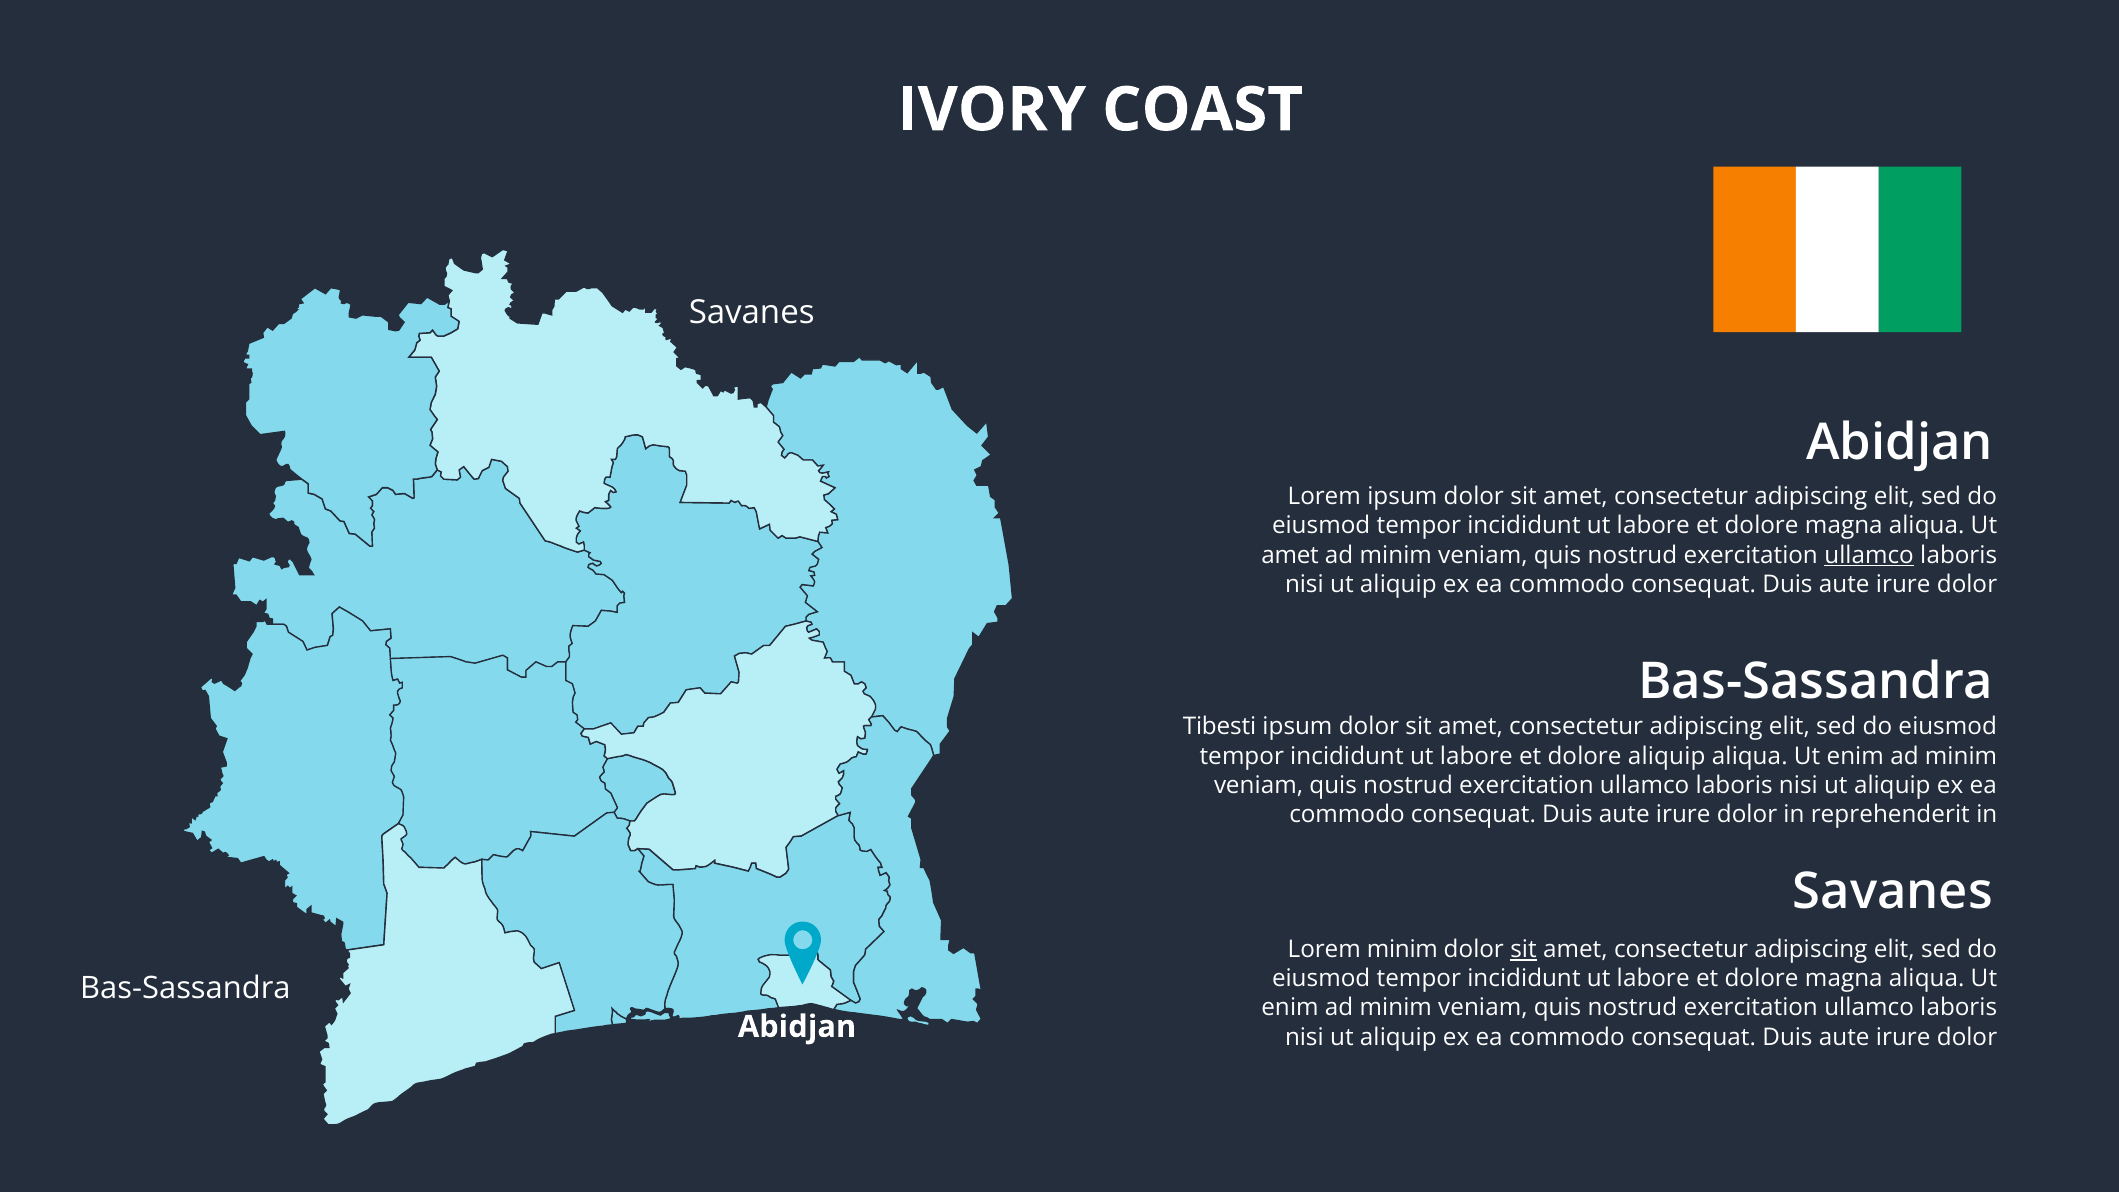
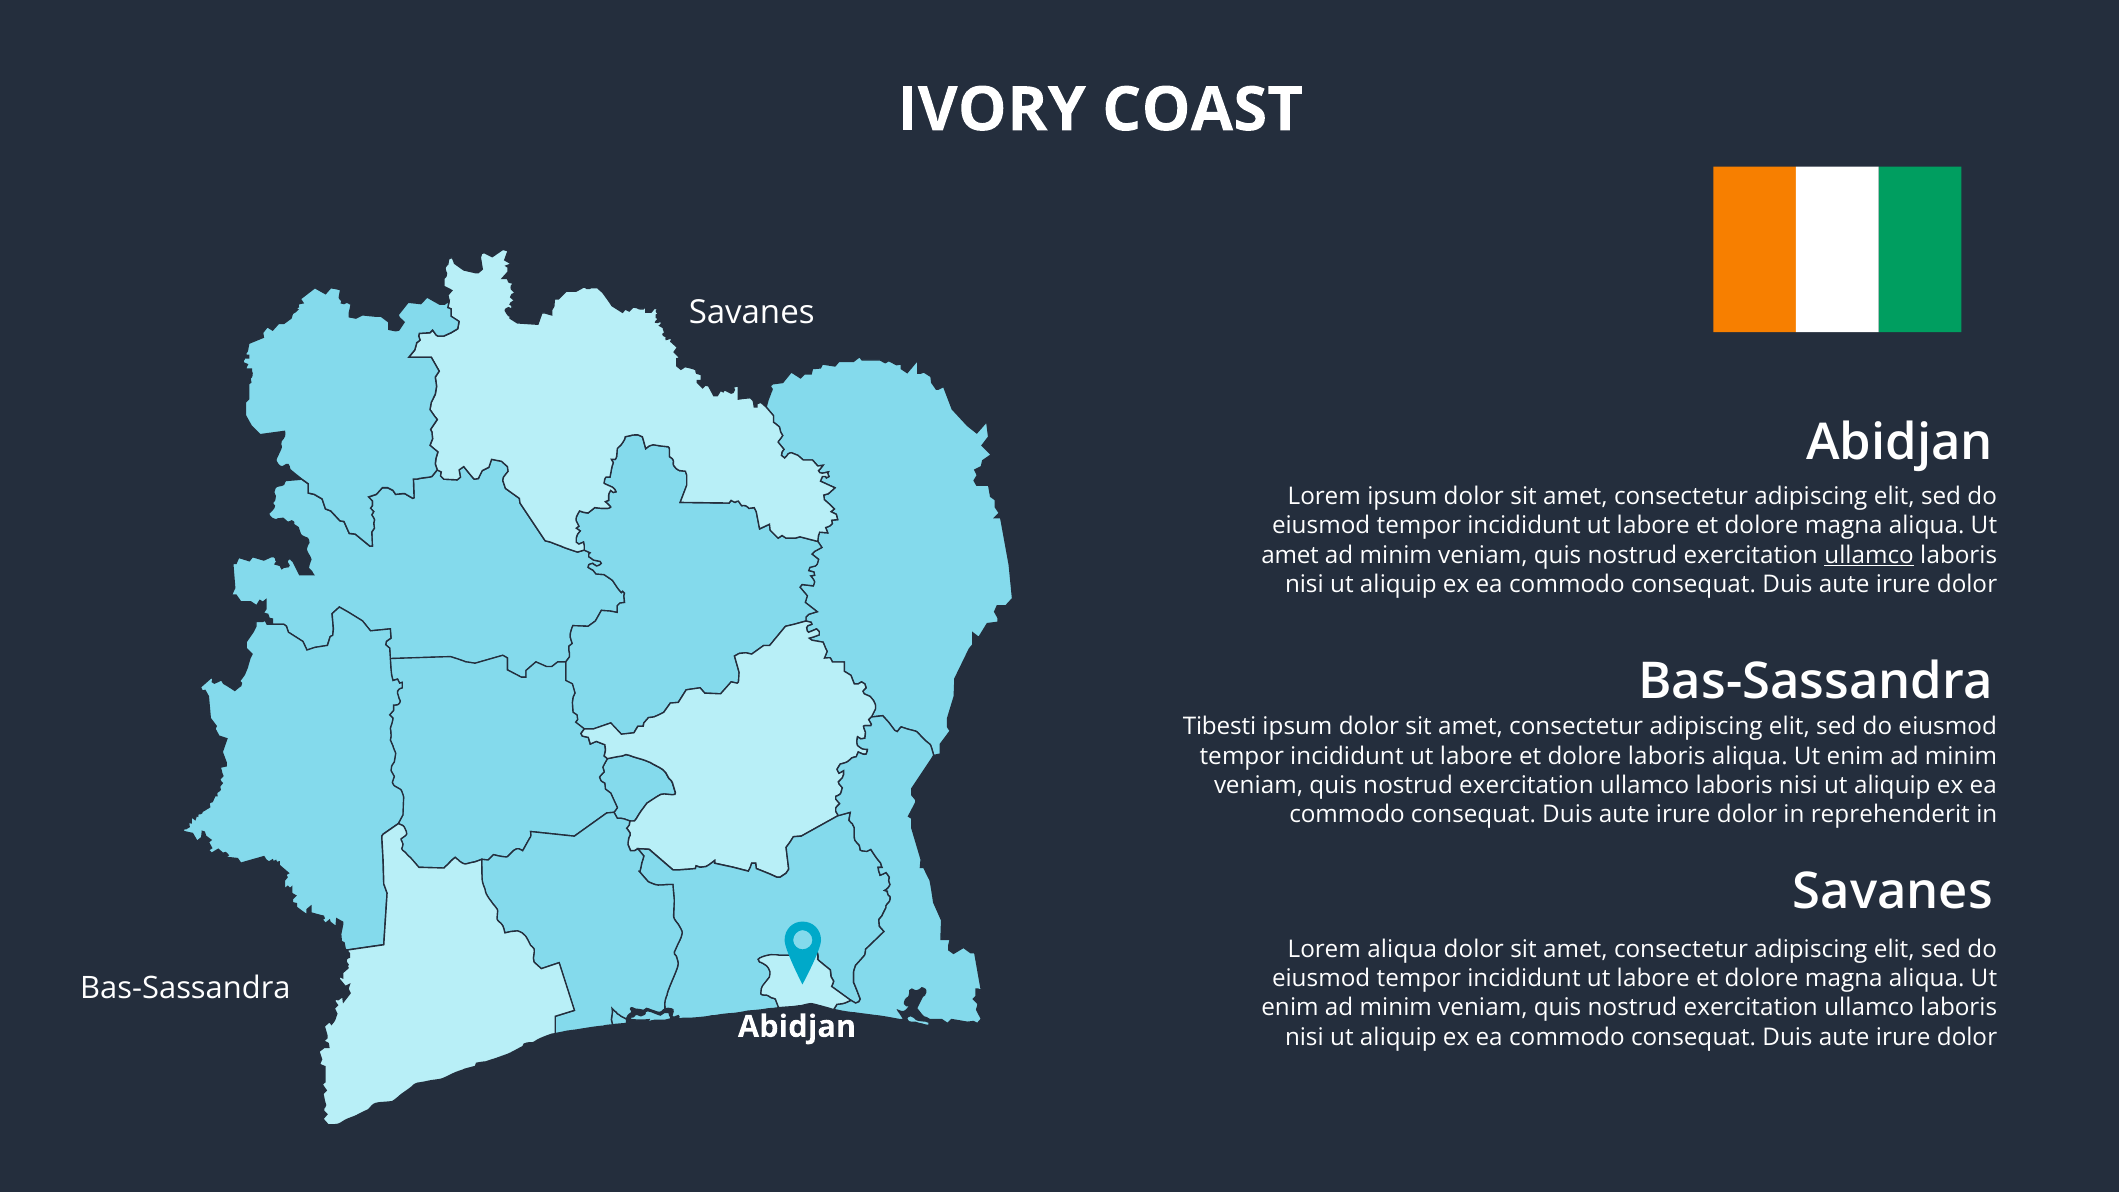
dolore aliquip: aliquip -> laboris (1667, 756)
Lorem minim: minim -> aliqua (1402, 950)
sit underline: present -> none (1524, 950)
